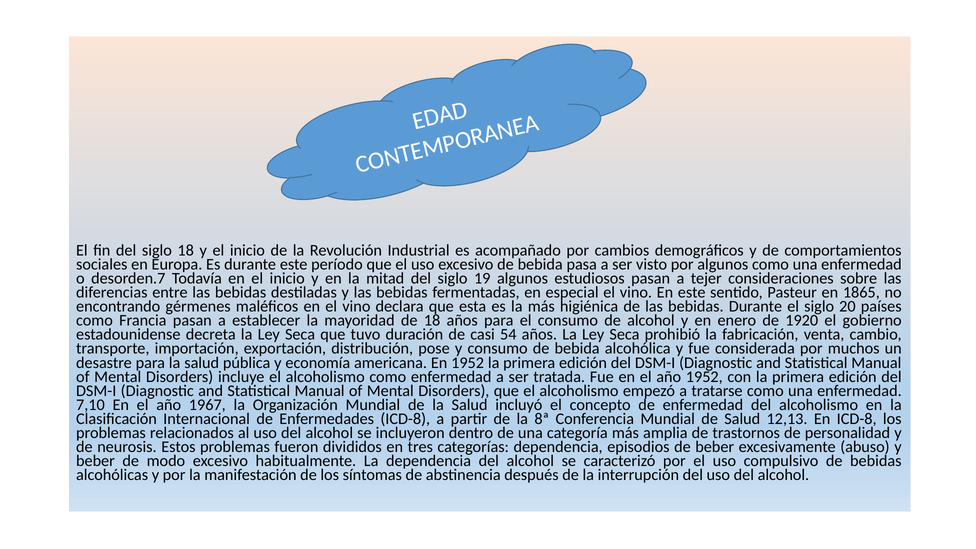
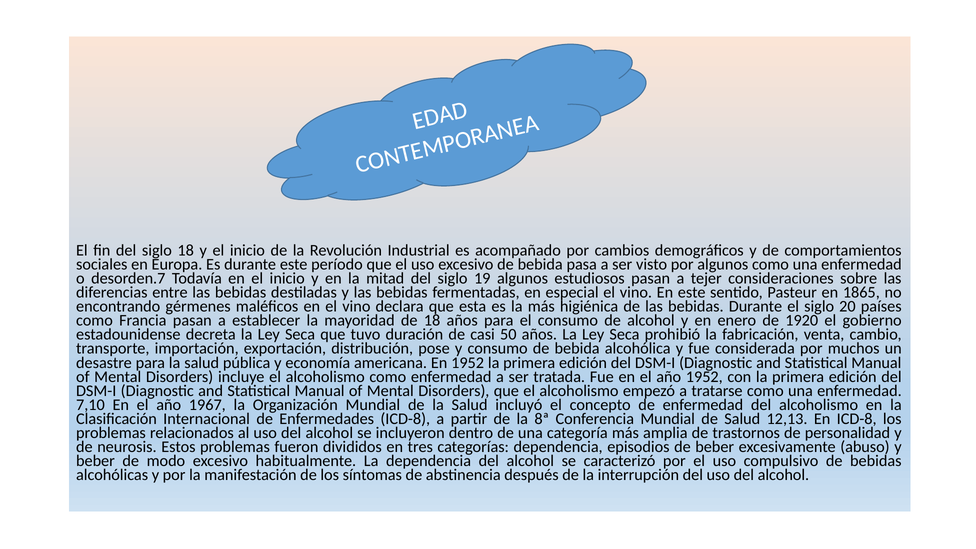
54: 54 -> 50 (508, 335)
